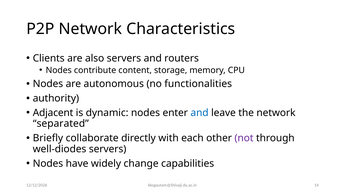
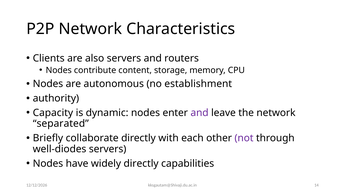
functionalities: functionalities -> establishment (198, 84)
Adjacent: Adjacent -> Capacity (53, 113)
and colour: blue -> purple (200, 113)
widely change: change -> directly (141, 163)
